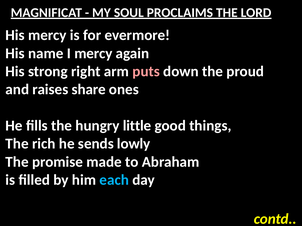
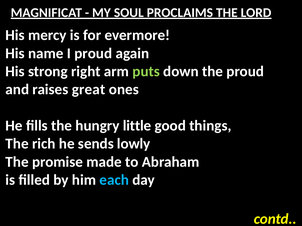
I mercy: mercy -> proud (93, 53)
puts colour: pink -> light green (146, 72)
share: share -> great (89, 90)
